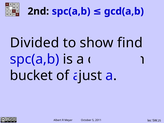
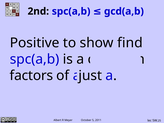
Divided: Divided -> Positive (35, 43)
bucket: bucket -> factors (31, 76)
